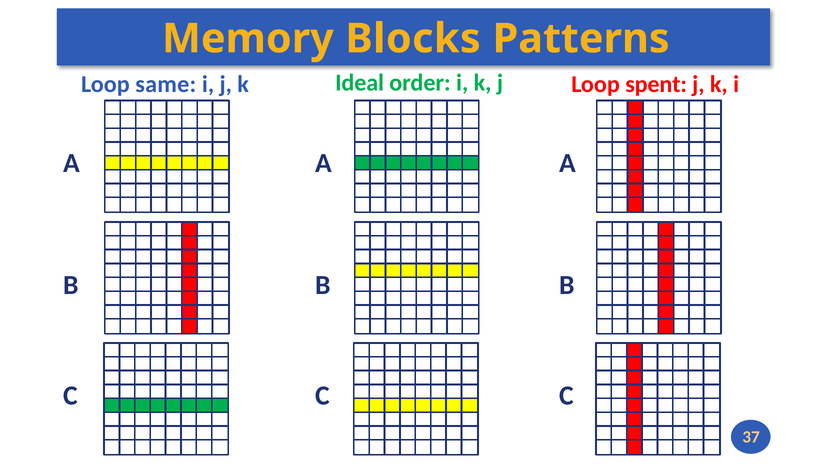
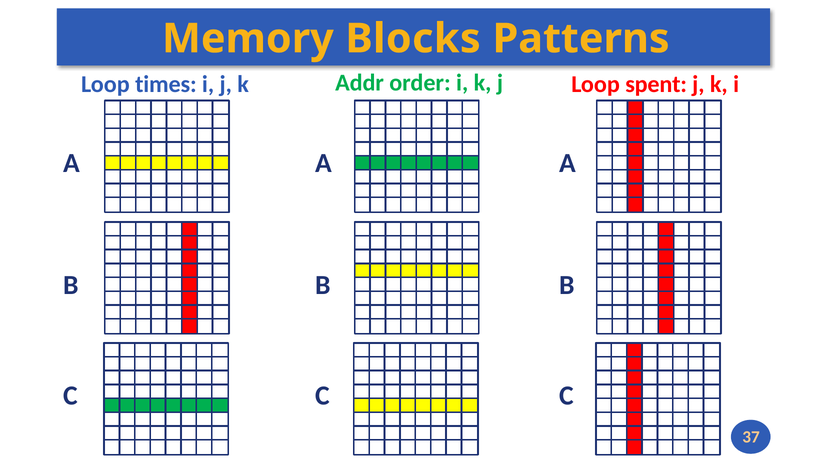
Ideal: Ideal -> Addr (360, 83)
same: same -> times (166, 85)
